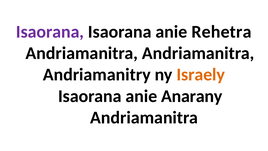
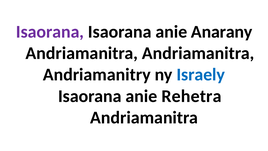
Rehetra: Rehetra -> Anarany (222, 32)
Israely colour: orange -> blue (201, 75)
Anarany: Anarany -> Rehetra (191, 96)
